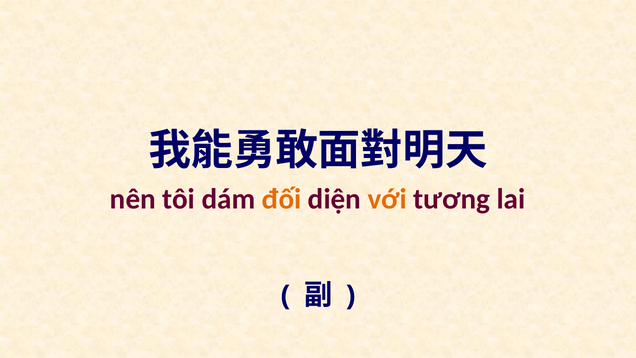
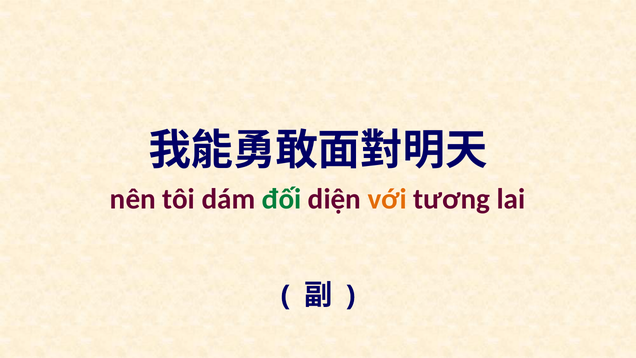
đối colour: orange -> green (282, 199)
